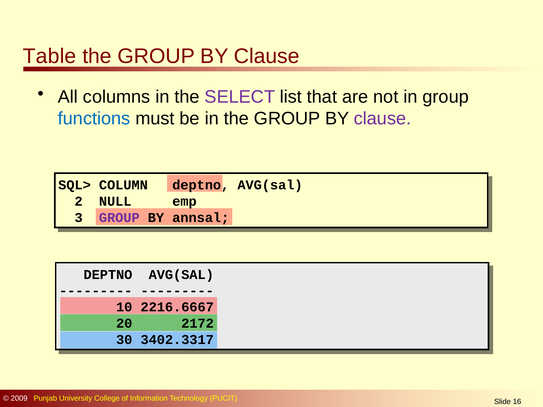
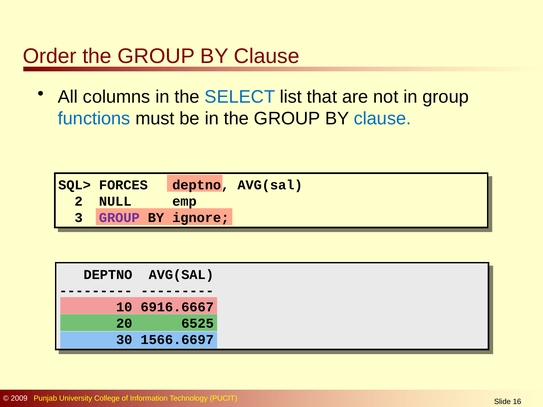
Table: Table -> Order (50, 56)
SELECT colour: purple -> blue (240, 97)
clause colour: purple -> blue (382, 119)
COLUMN: COLUMN -> FORCES (123, 185)
annsal: annsal -> ignore (201, 218)
2216.6667: 2216.6667 -> 6916.6667 (177, 307)
2172: 2172 -> 6525 (198, 324)
3402.3317: 3402.3317 -> 1566.6697 (177, 340)
